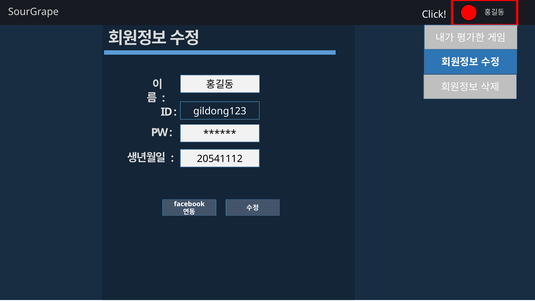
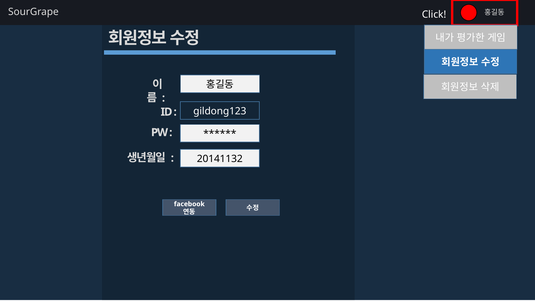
20541112: 20541112 -> 20141132 (220, 159)
